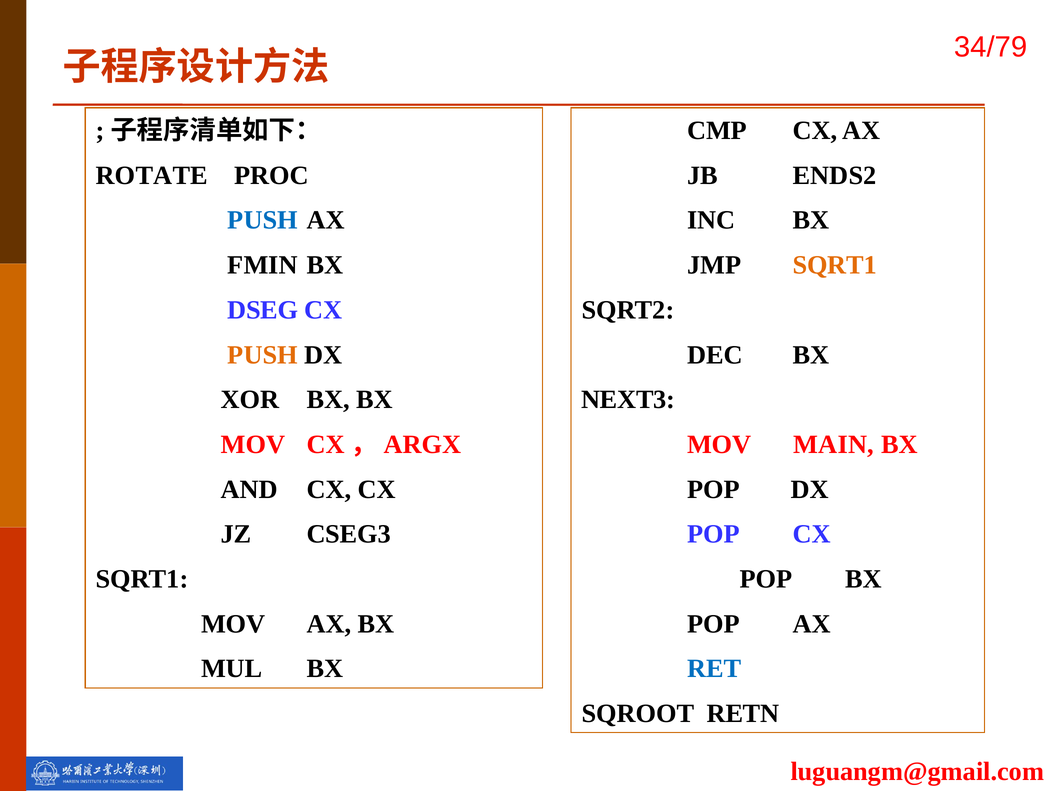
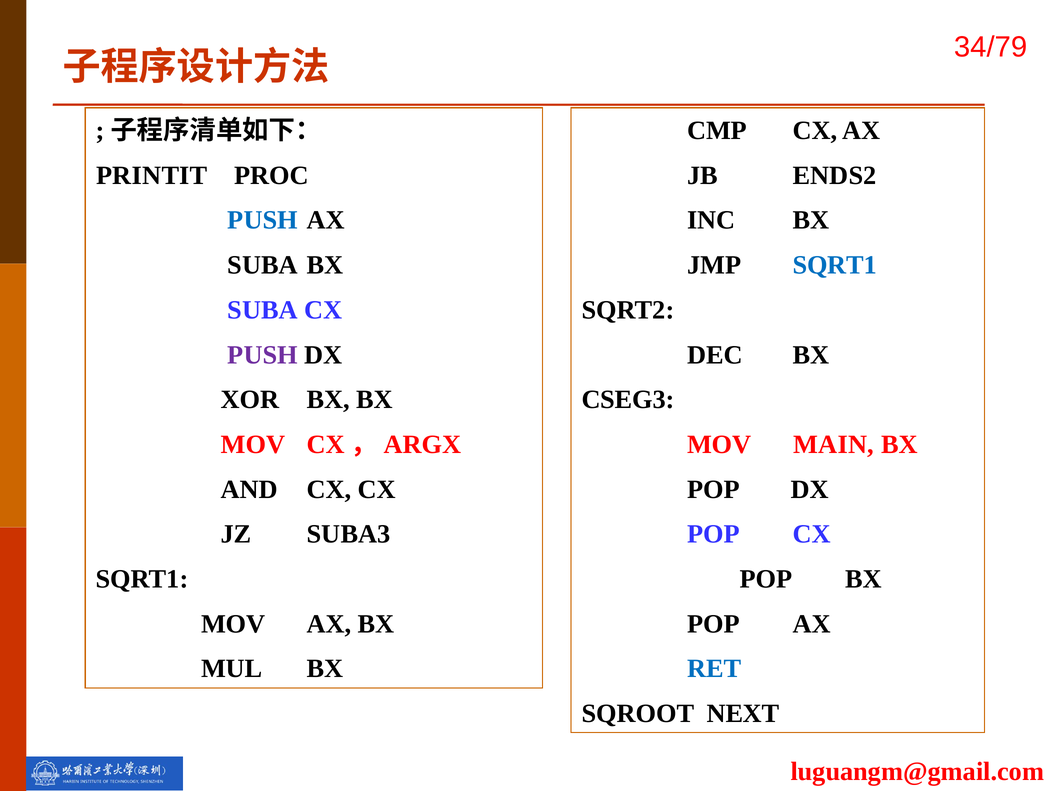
ROTATE: ROTATE -> PRINTIT (152, 176)
FMIN: FMIN -> SUBA (263, 265)
SQRT1 colour: orange -> blue (835, 265)
DSEG: DSEG -> SUBA (263, 310)
PUSH colour: orange -> purple (263, 355)
NEXT3: NEXT3 -> CSEG3 (628, 400)
CSEG3: CSEG3 -> SUBA3 (349, 534)
RETN: RETN -> NEXT (743, 714)
